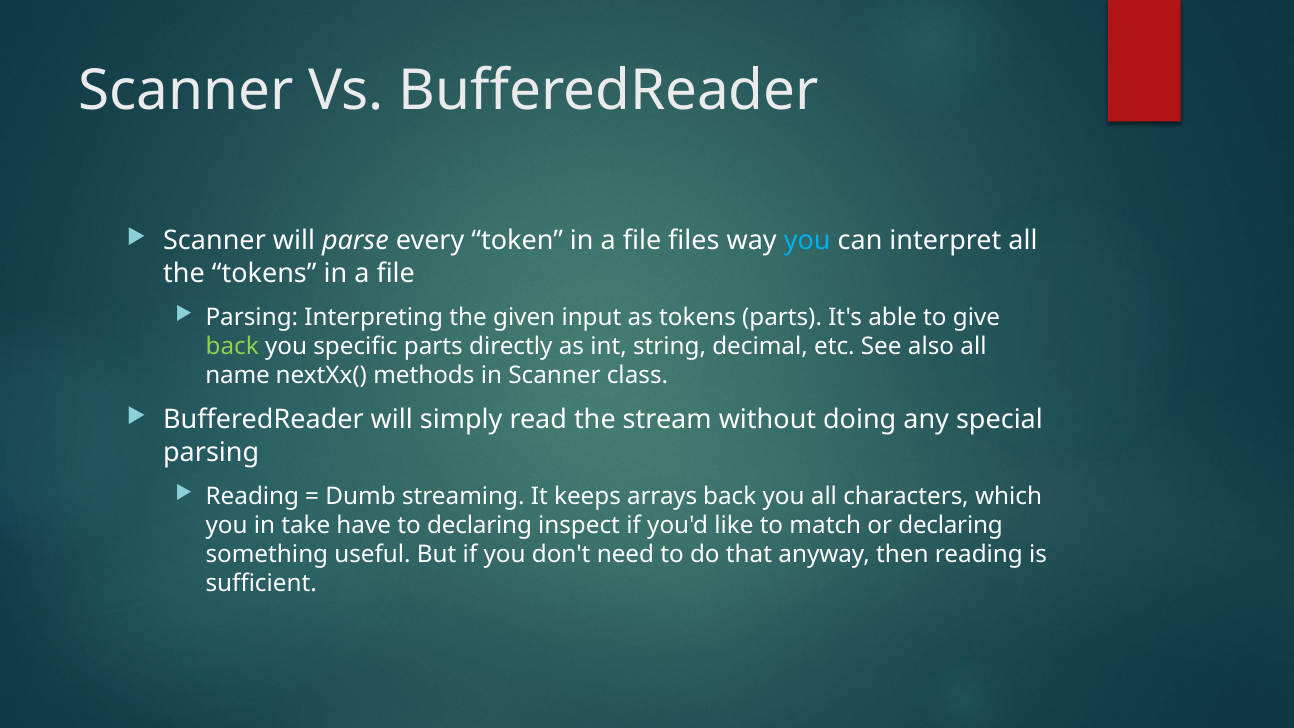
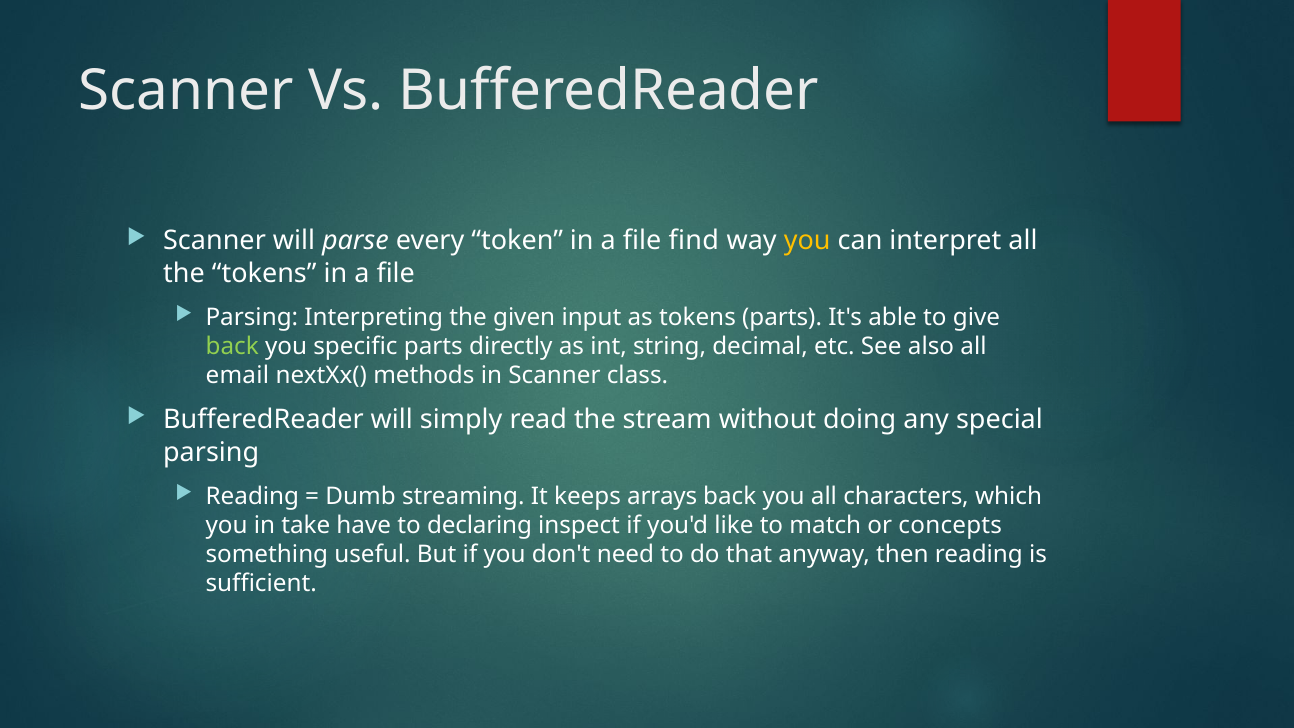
files: files -> find (694, 241)
you colour: light blue -> yellow (807, 241)
name: name -> email (237, 375)
or declaring: declaring -> concepts (950, 525)
